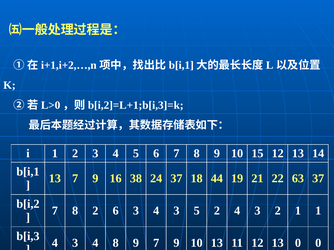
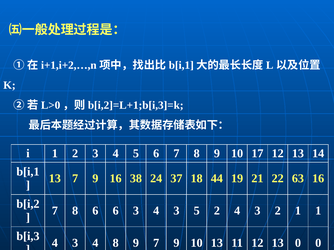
15: 15 -> 17 (257, 154)
63 37: 37 -> 16 (318, 179)
8 2: 2 -> 6 (95, 211)
